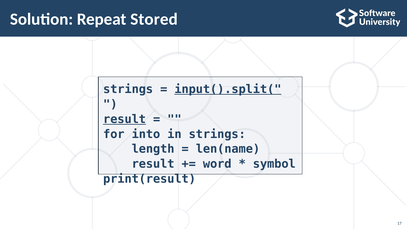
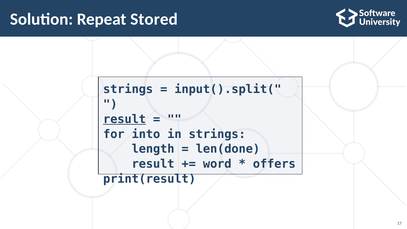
input().split( underline: present -> none (228, 89)
len(name: len(name -> len(done (228, 149)
symbol: symbol -> offers (274, 164)
